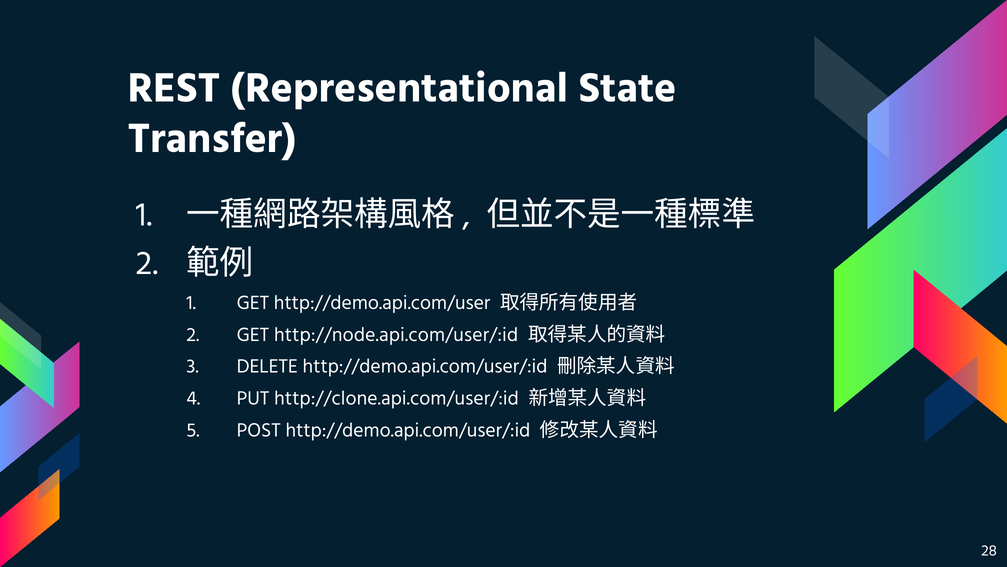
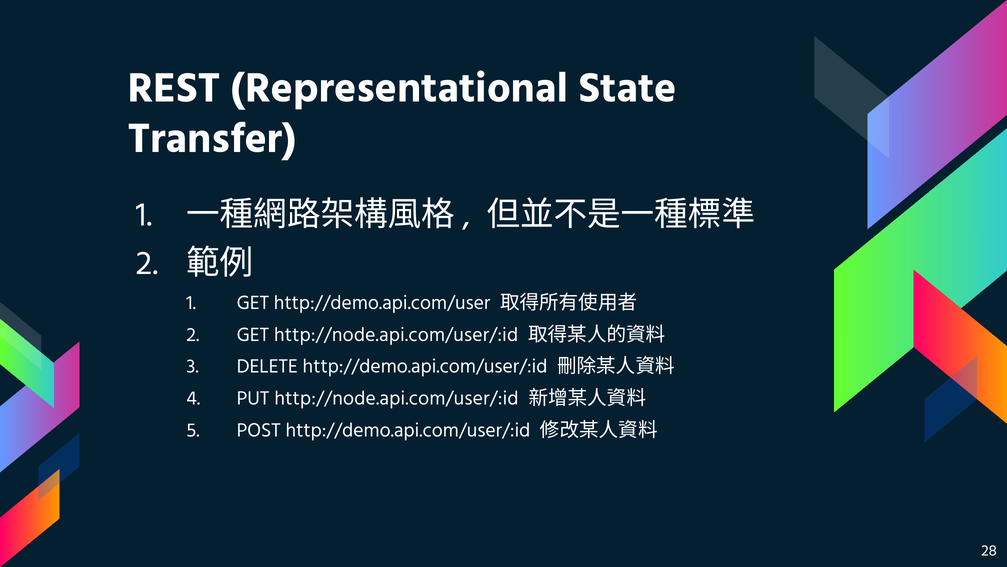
PUT http://clone.api.com/user/:id: http://clone.api.com/user/:id -> http://node.api.com/user/:id (396, 398)
